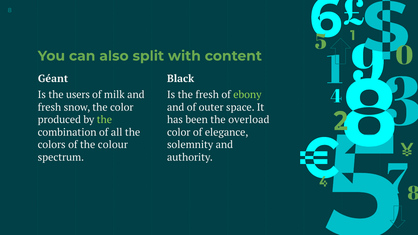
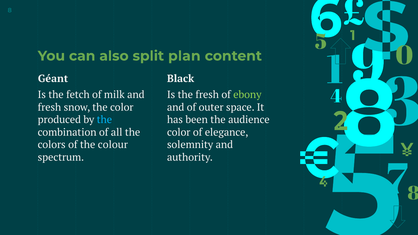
with: with -> plan (184, 56)
users: users -> fetch (78, 95)
the colour: light green -> light blue (104, 120)
overload: overload -> audience (249, 120)
